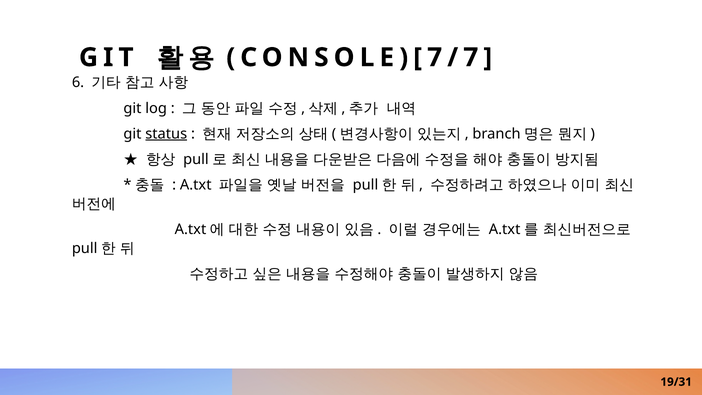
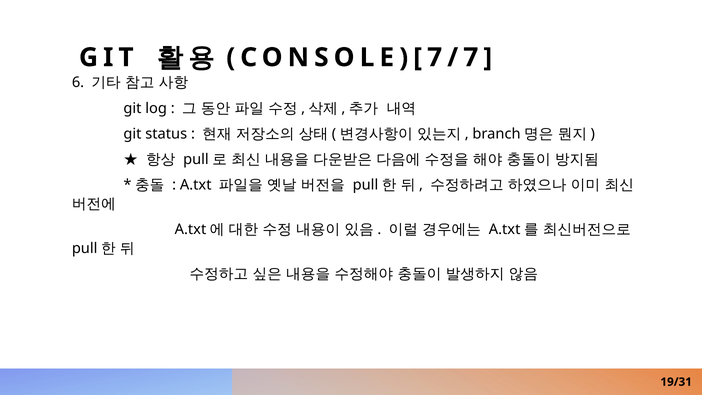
status underline: present -> none (166, 134)
